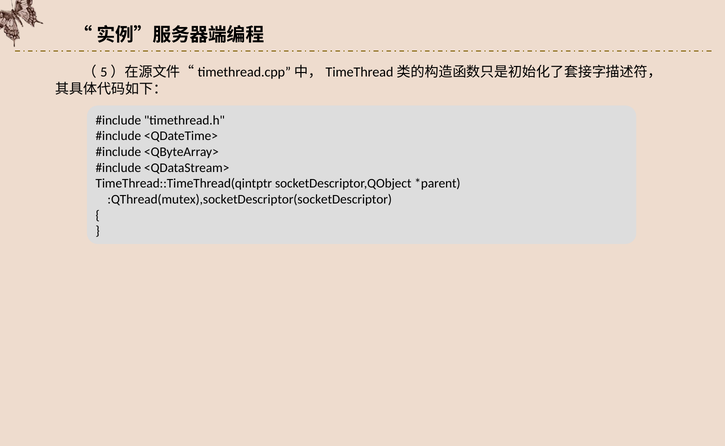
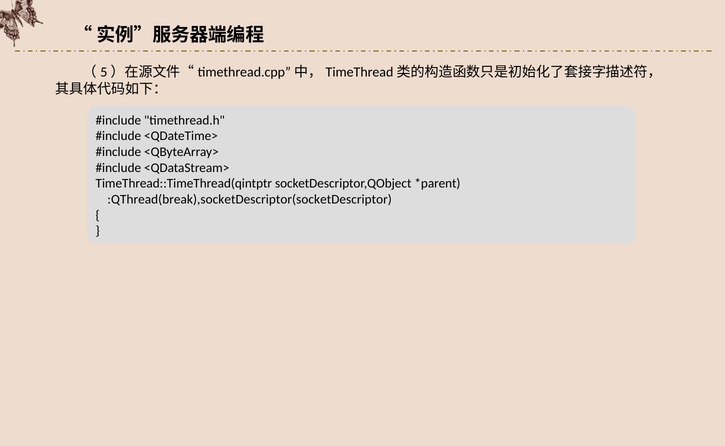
:QThread(mutex),socketDescriptor(socketDescriptor: :QThread(mutex),socketDescriptor(socketDescriptor -> :QThread(break),socketDescriptor(socketDescriptor (250, 199)
